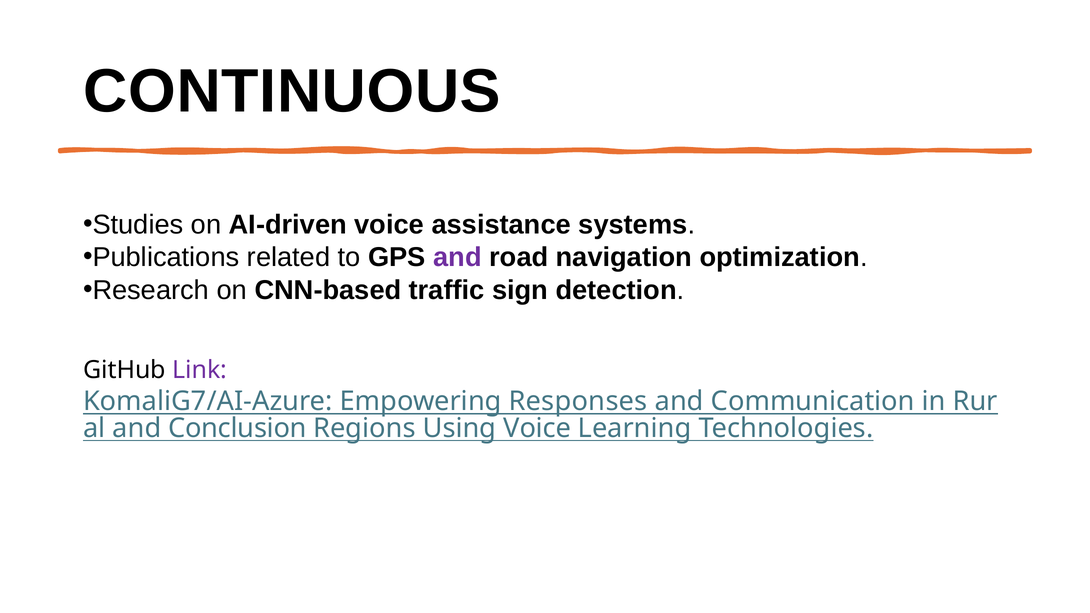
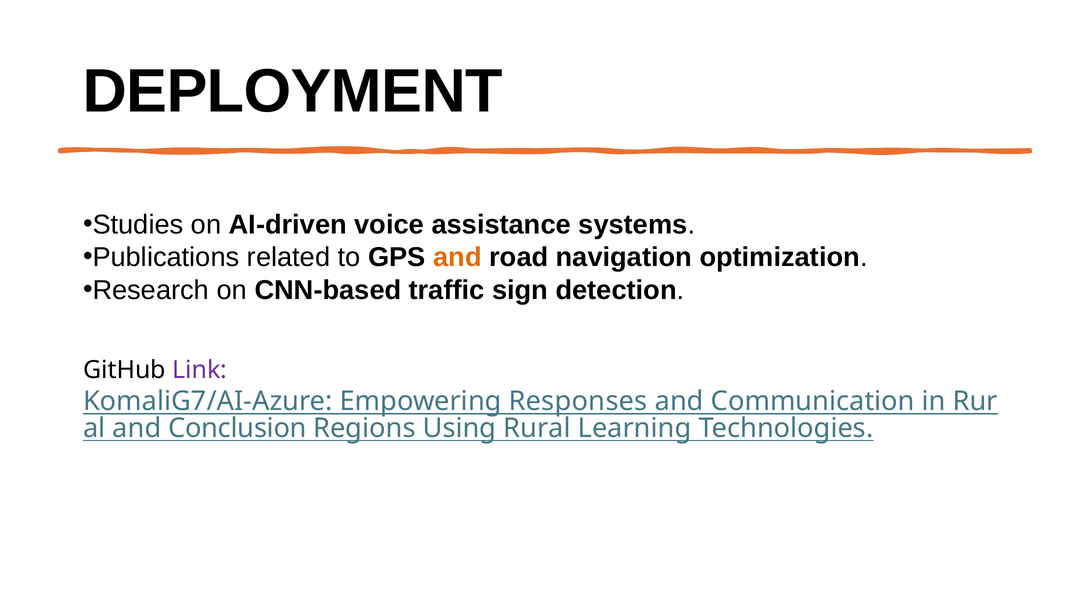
CONTINUOUS: CONTINUOUS -> DEPLOYMENT (293, 92)
and colour: purple -> orange (457, 257)
Using Voice: Voice -> Rural (537, 428)
